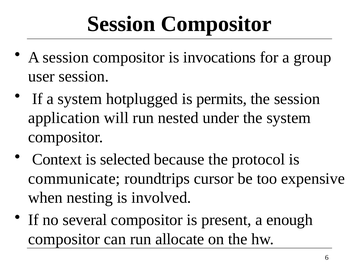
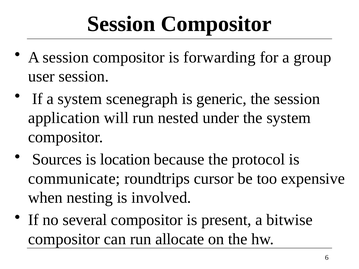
invocations: invocations -> forwarding (219, 57)
hotplugged: hotplugged -> scenegraph (142, 99)
permits: permits -> generic (222, 99)
Context: Context -> Sources (57, 160)
selected: selected -> location (125, 160)
enough: enough -> bitwise (290, 220)
